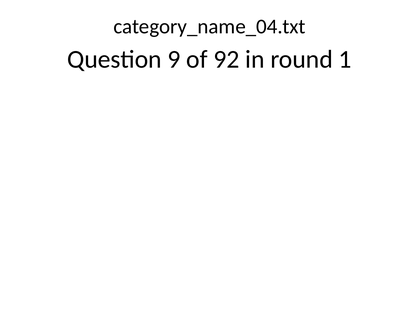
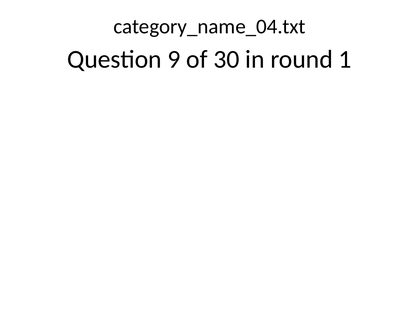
92: 92 -> 30 (226, 59)
